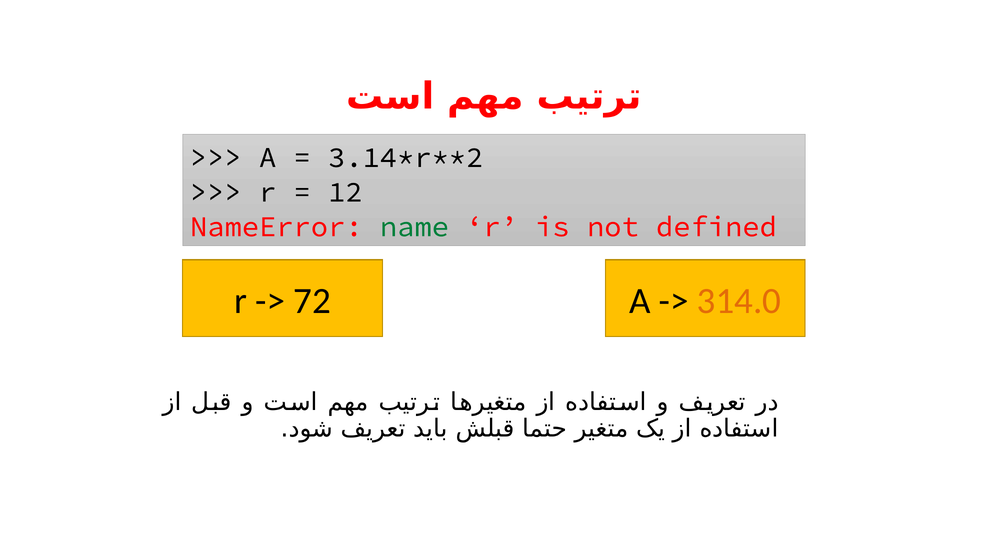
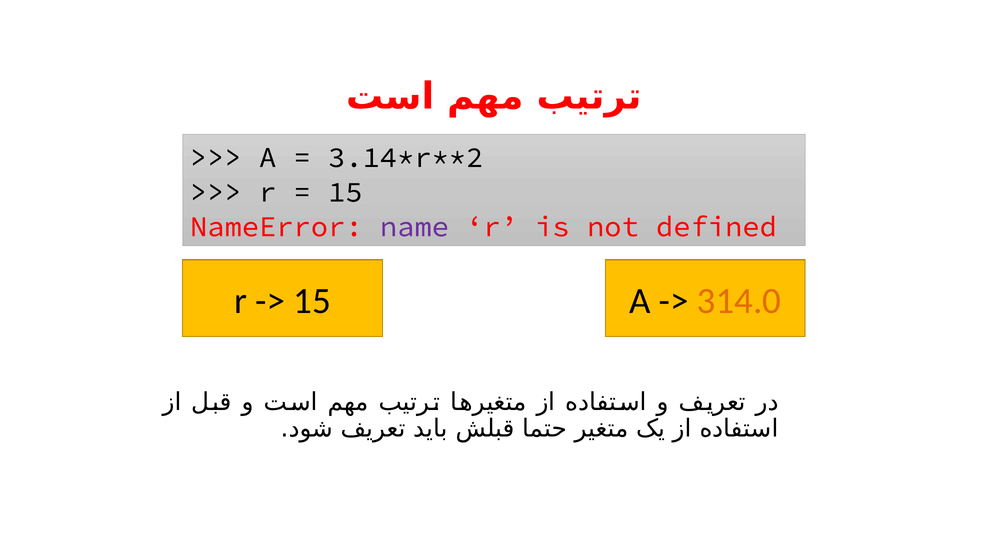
12: 12 -> 15 (345, 192)
name colour: green -> purple (414, 227)
72: 72 -> 15 (312, 301)
